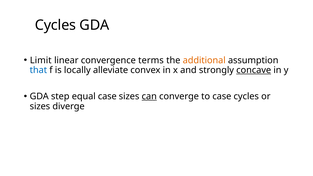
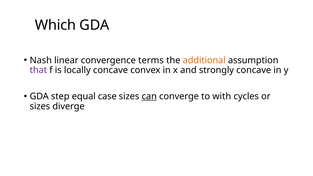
Cycles: Cycles -> Which (55, 25)
Limit: Limit -> Nash (41, 60)
that colour: blue -> purple (38, 70)
locally alleviate: alleviate -> concave (111, 70)
concave underline: present -> none (254, 70)
to case: case -> with (222, 96)
